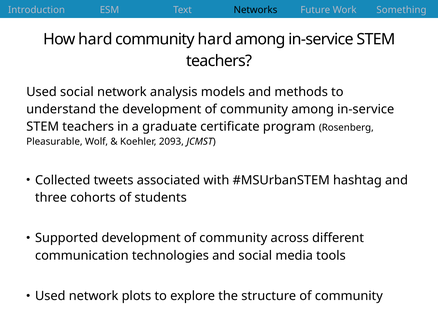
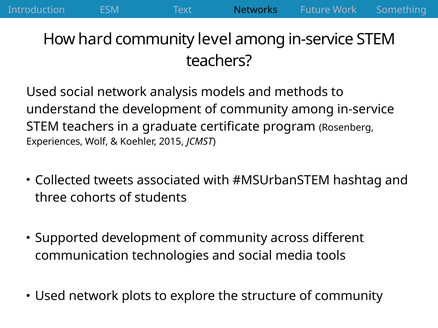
community hard: hard -> level (215, 39)
Pleasurable: Pleasurable -> Experiences (54, 142)
2093: 2093 -> 2015 (171, 142)
